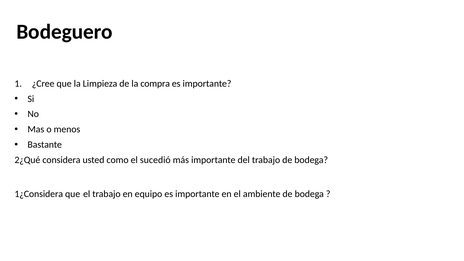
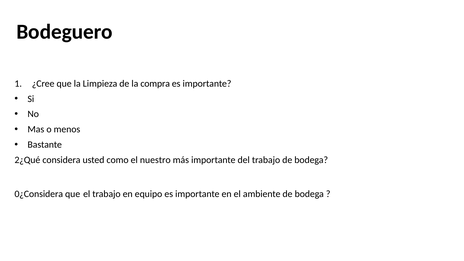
sucedió: sucedió -> nuestro (155, 160)
1¿Considera: 1¿Considera -> 0¿Considera (39, 194)
